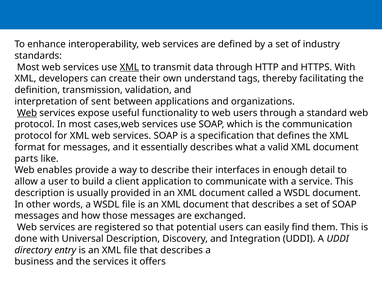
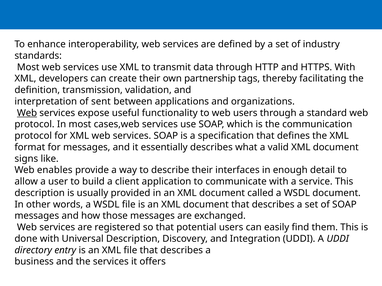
XML underline: present -> none (129, 67)
understand: understand -> partnership (210, 79)
parts: parts -> signs (26, 159)
